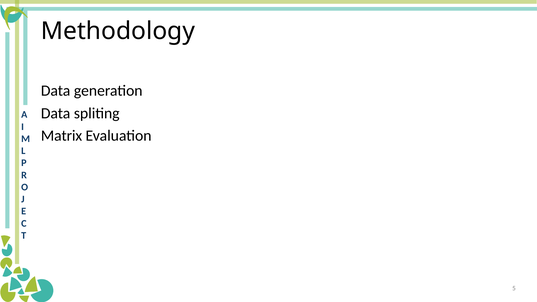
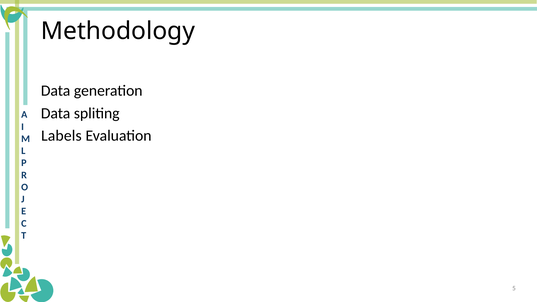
Matrix: Matrix -> Labels (61, 136)
